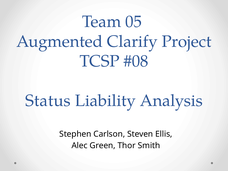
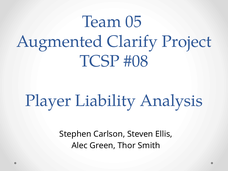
Status: Status -> Player (48, 101)
